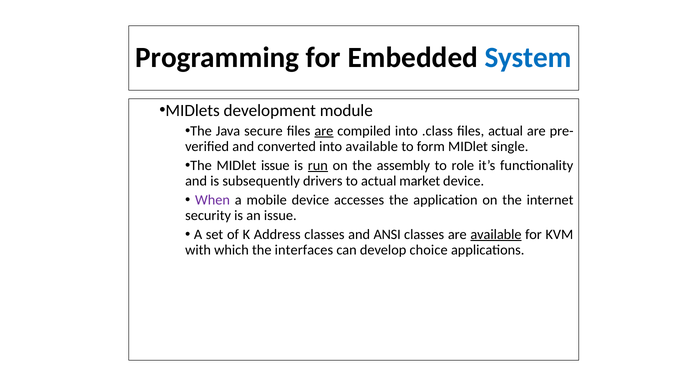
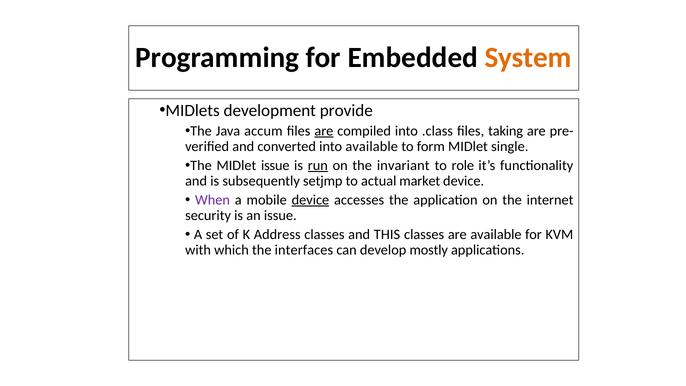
System colour: blue -> orange (528, 57)
module: module -> provide (346, 110)
secure: secure -> accum (263, 131)
files actual: actual -> taking (506, 131)
assembly: assembly -> invariant (403, 165)
drivers: drivers -> setjmp (323, 181)
device underline: none -> present (310, 200)
ANSI: ANSI -> THIS (387, 234)
available underline: present -> none (496, 234)
choice: choice -> mostly (429, 250)
